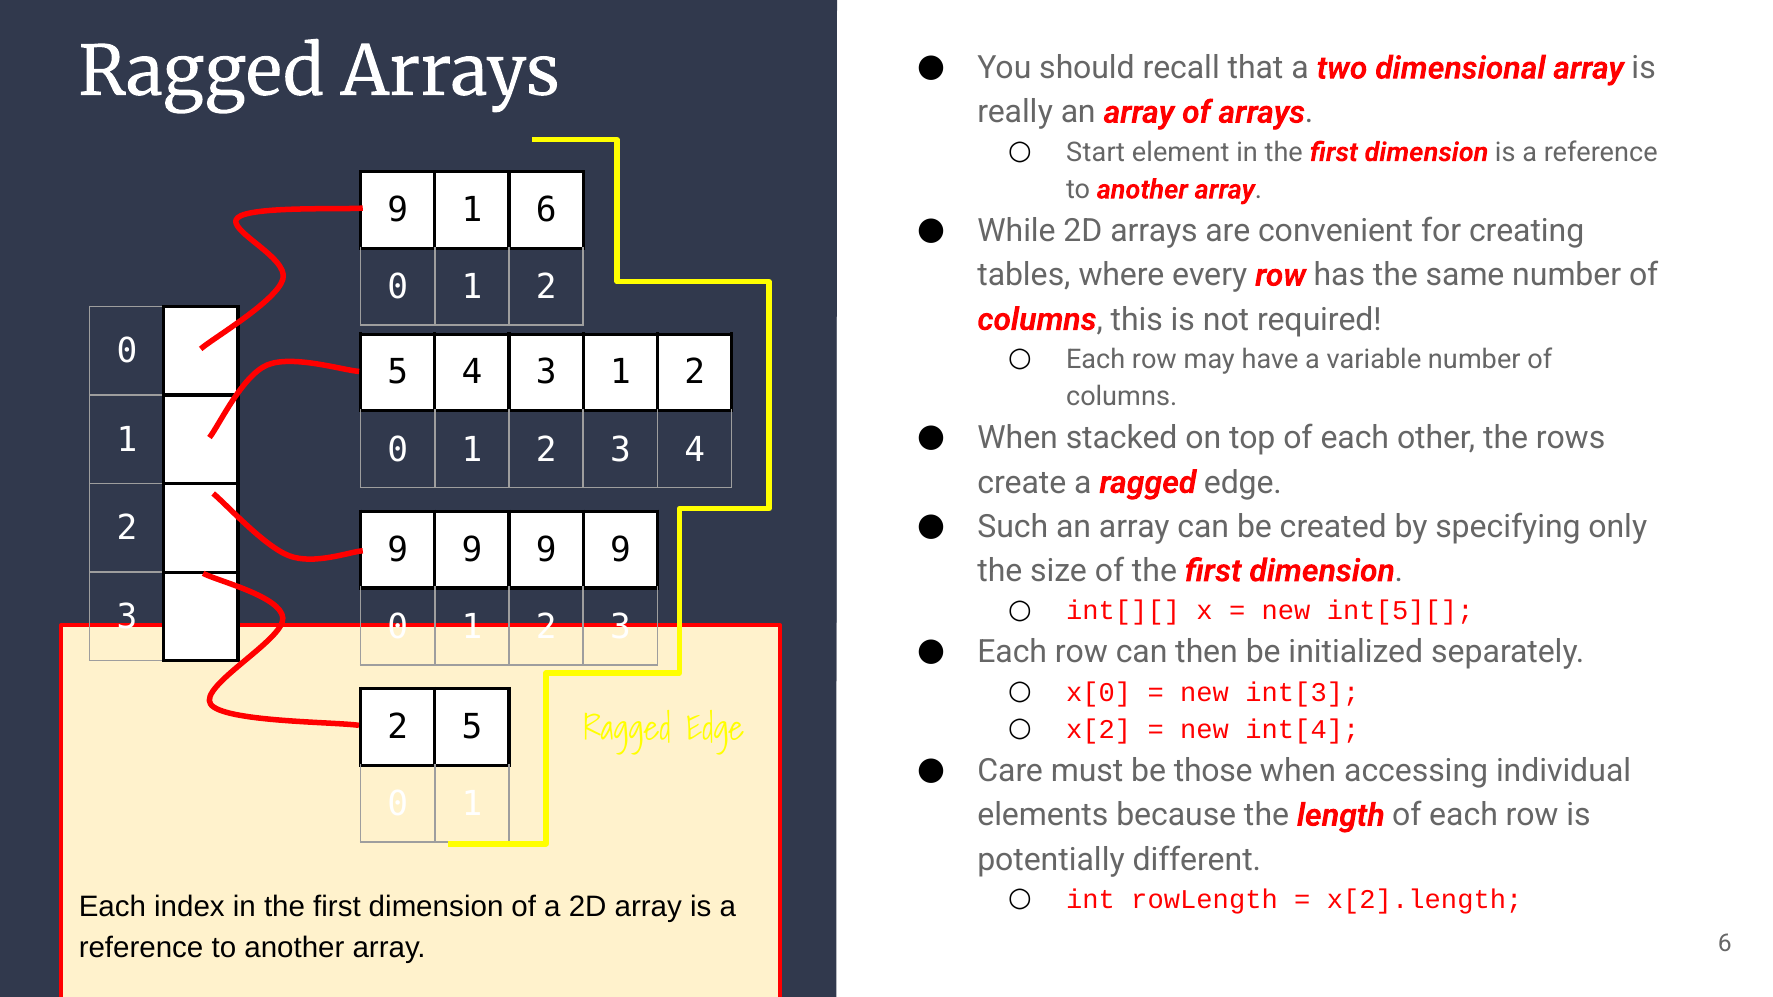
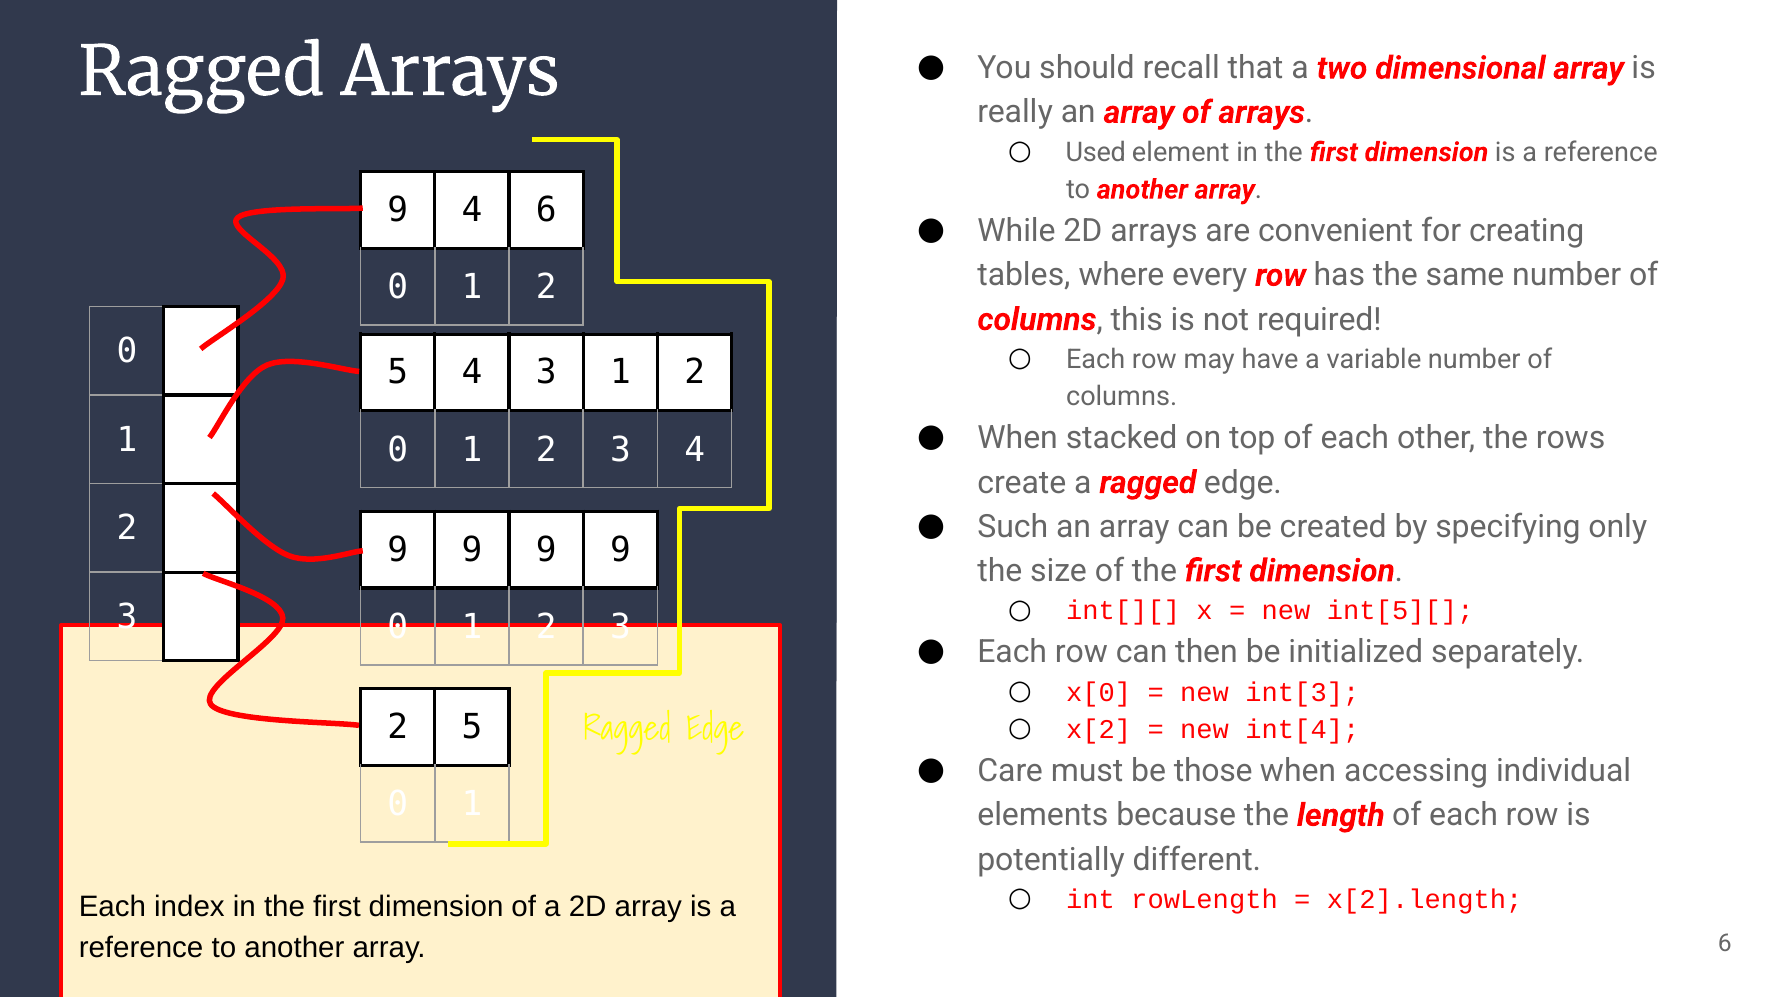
Start: Start -> Used (1096, 152)
9 1: 1 -> 4 (472, 210)
